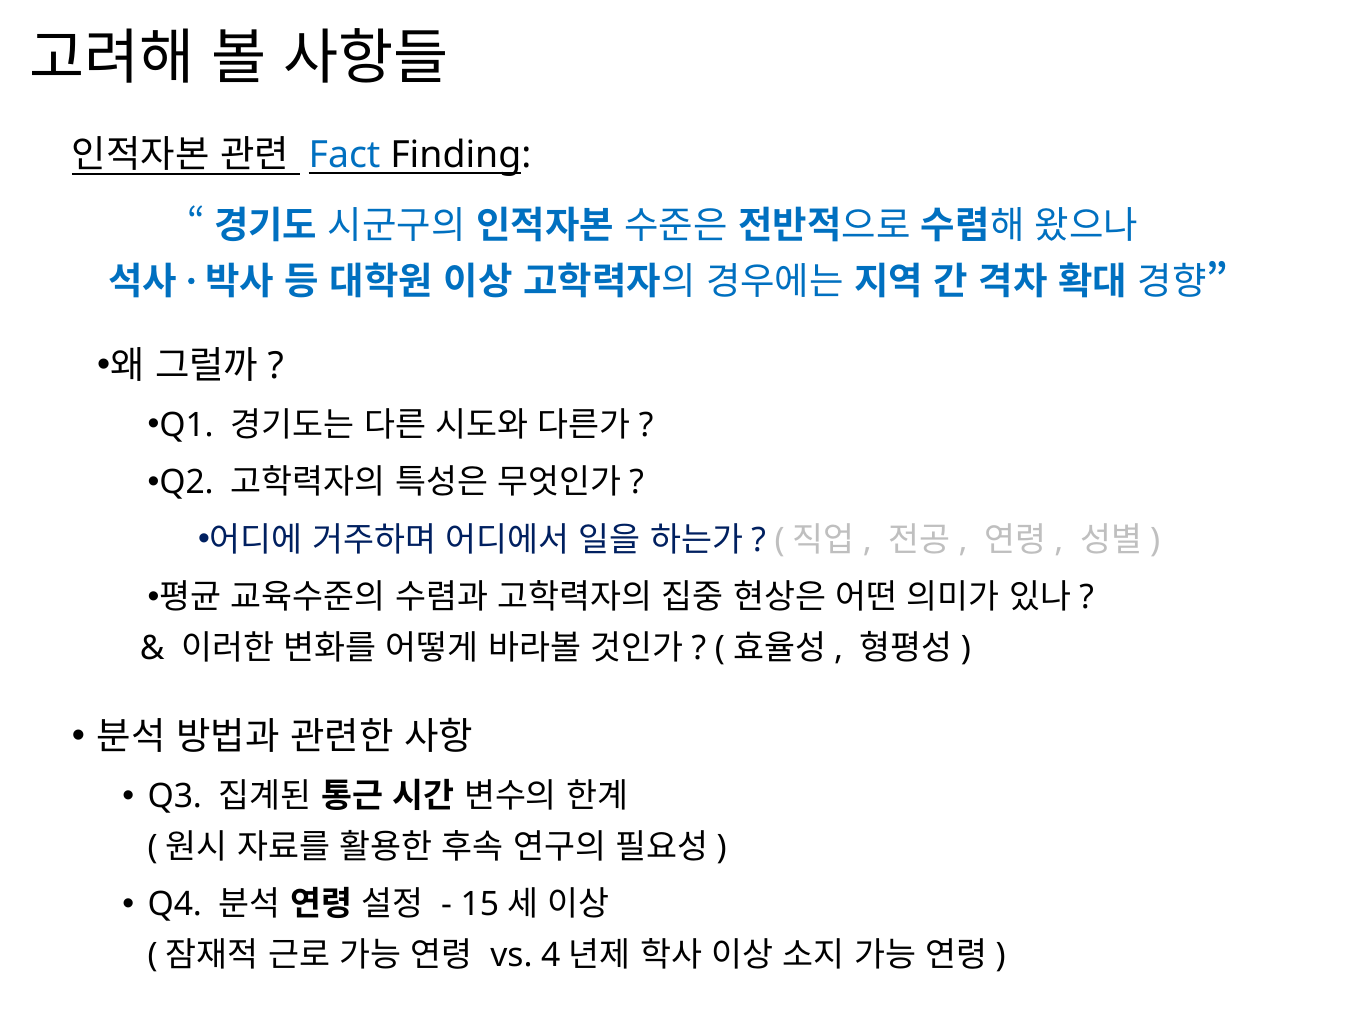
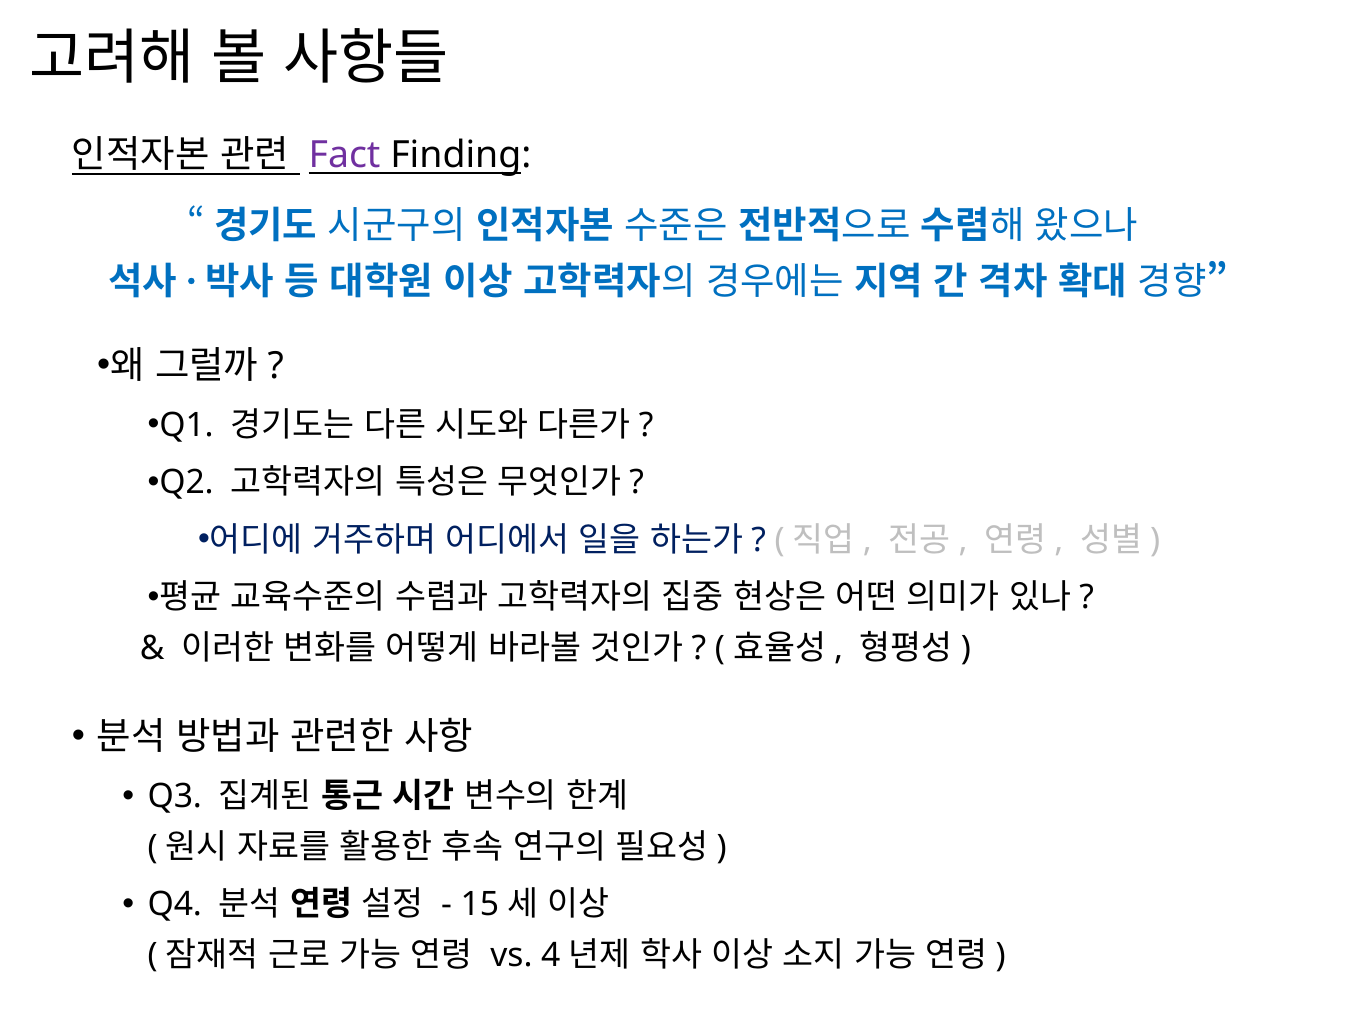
Fact colour: blue -> purple (345, 156)
